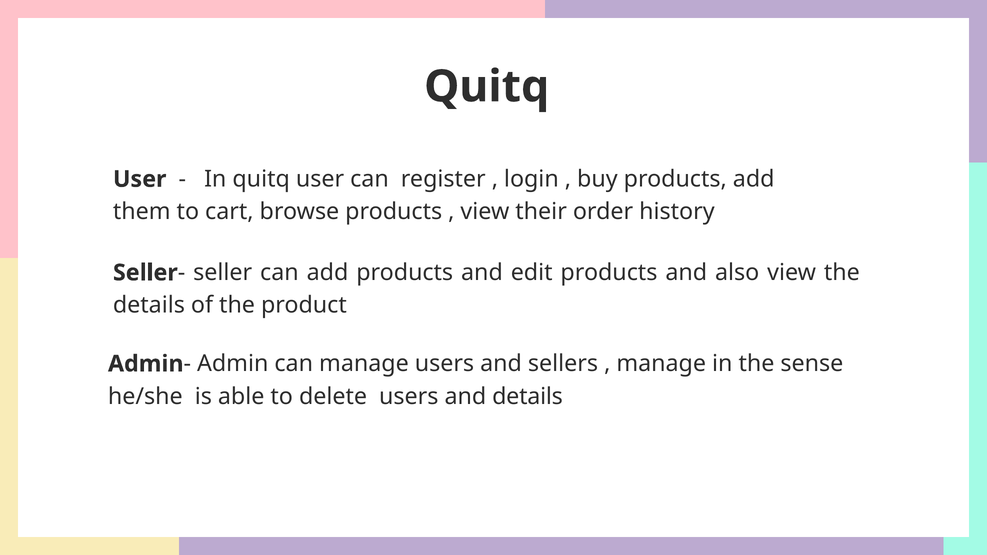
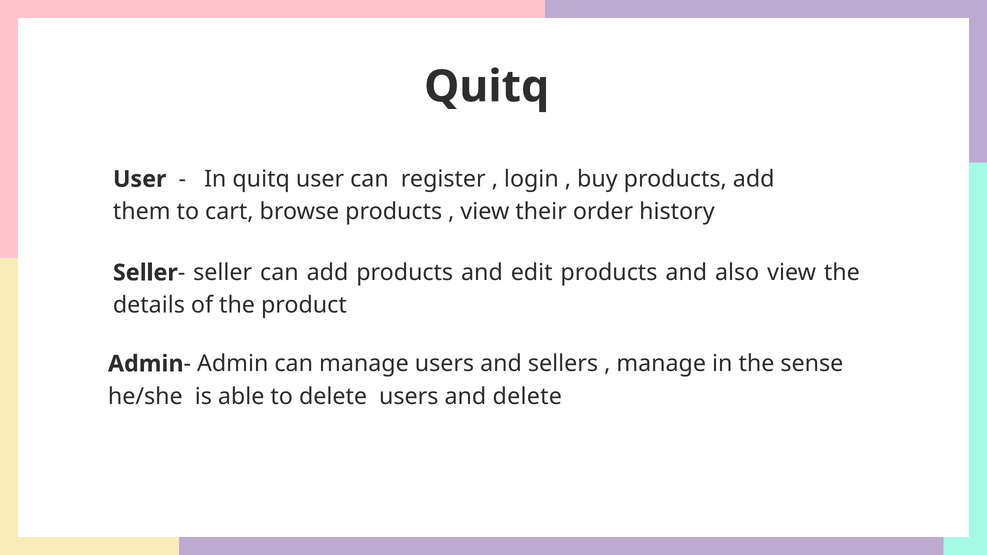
and details: details -> delete (527, 397)
